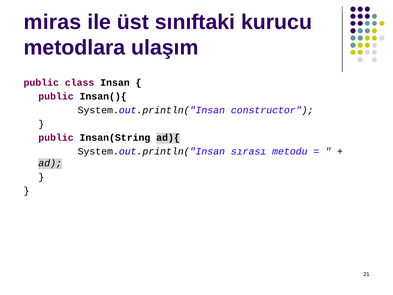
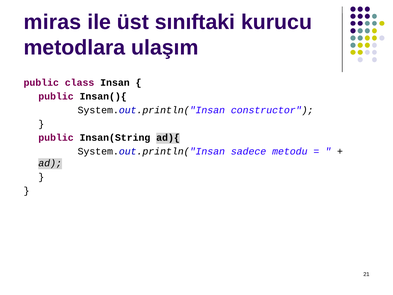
sırası: sırası -> sadece (249, 151)
